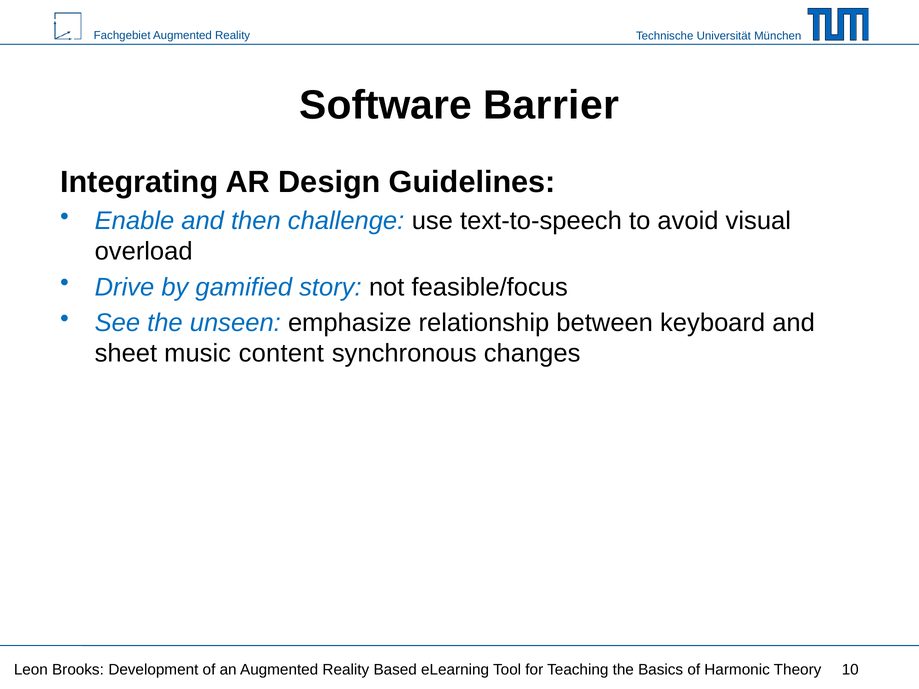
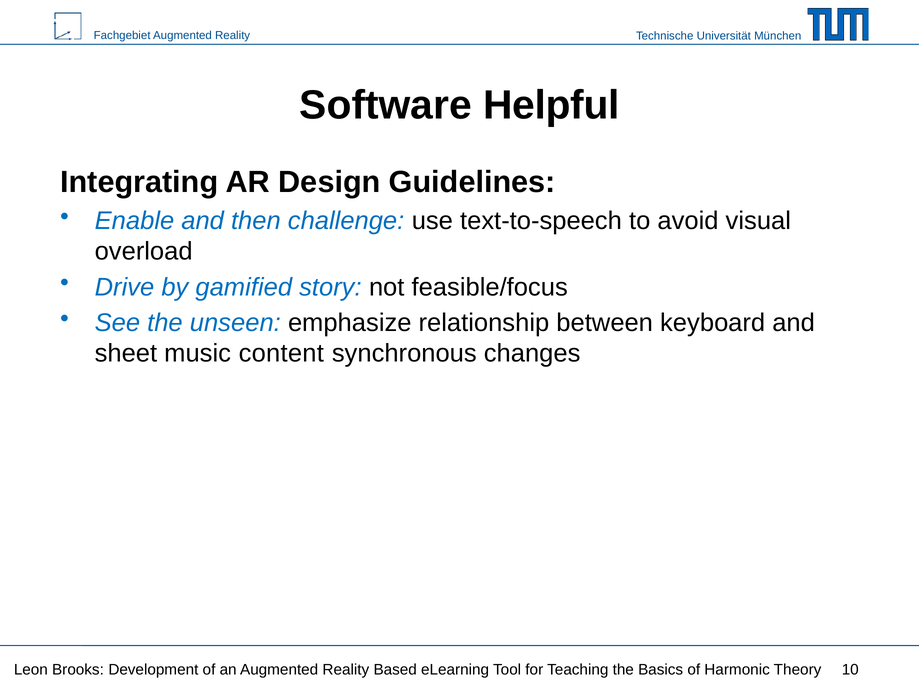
Barrier: Barrier -> Helpful (551, 105)
